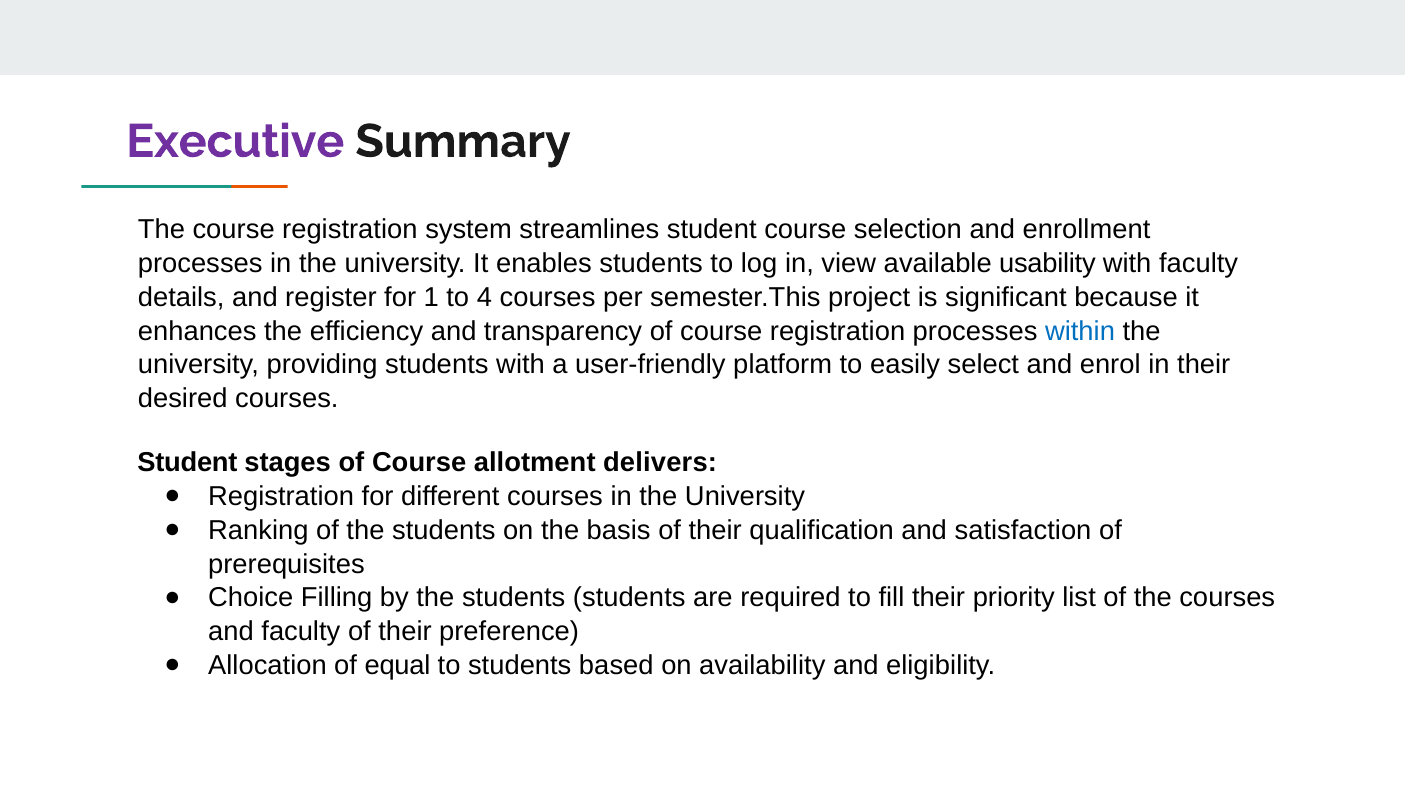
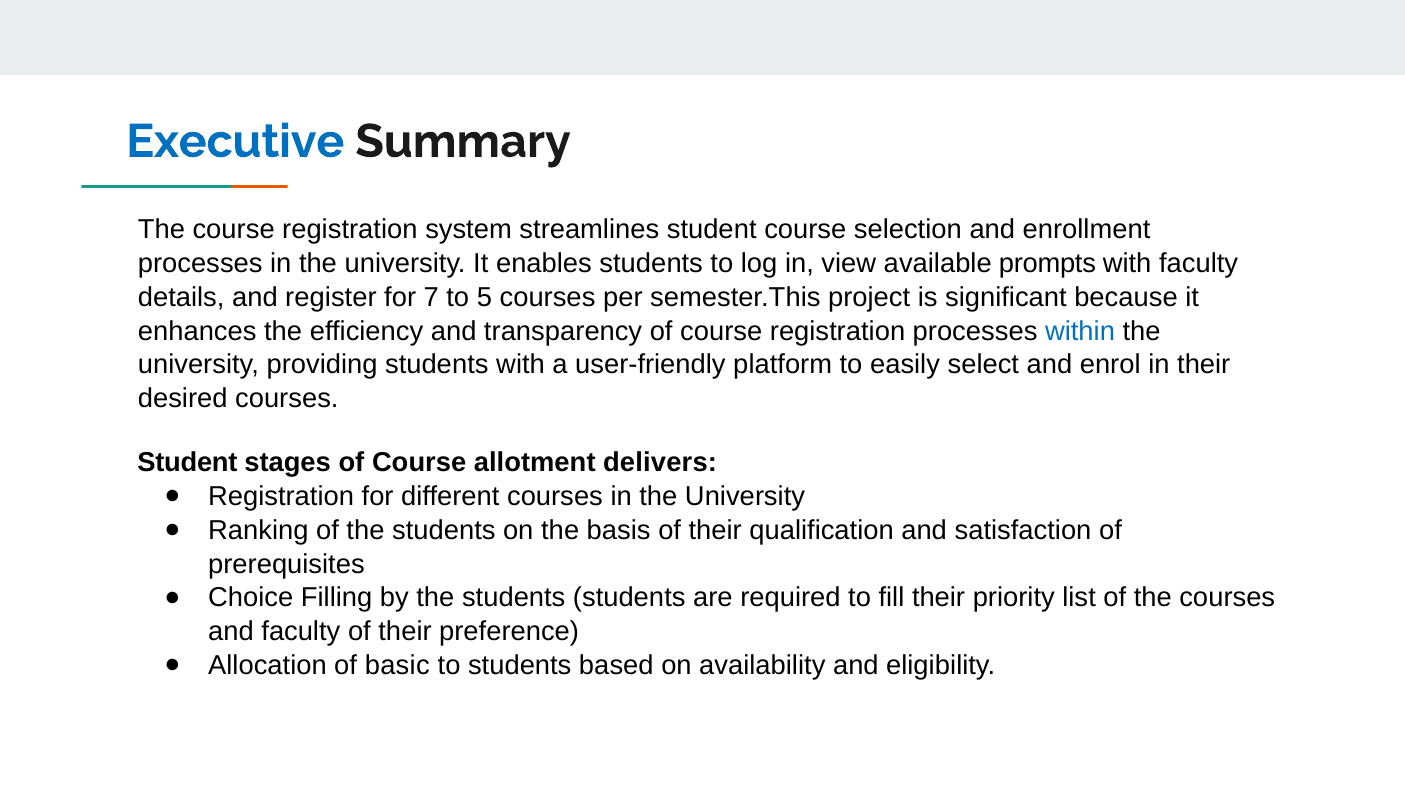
Executive colour: purple -> blue (235, 141)
usability: usability -> prompts (1047, 263)
1: 1 -> 7 (431, 297)
4: 4 -> 5 (484, 297)
equal: equal -> basic (397, 666)
